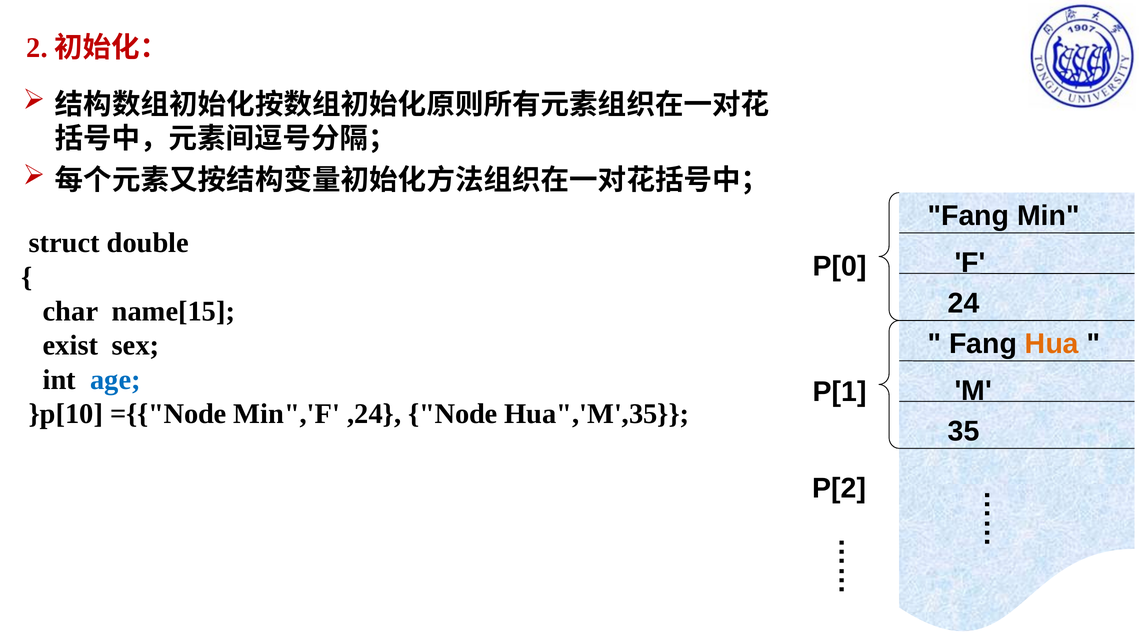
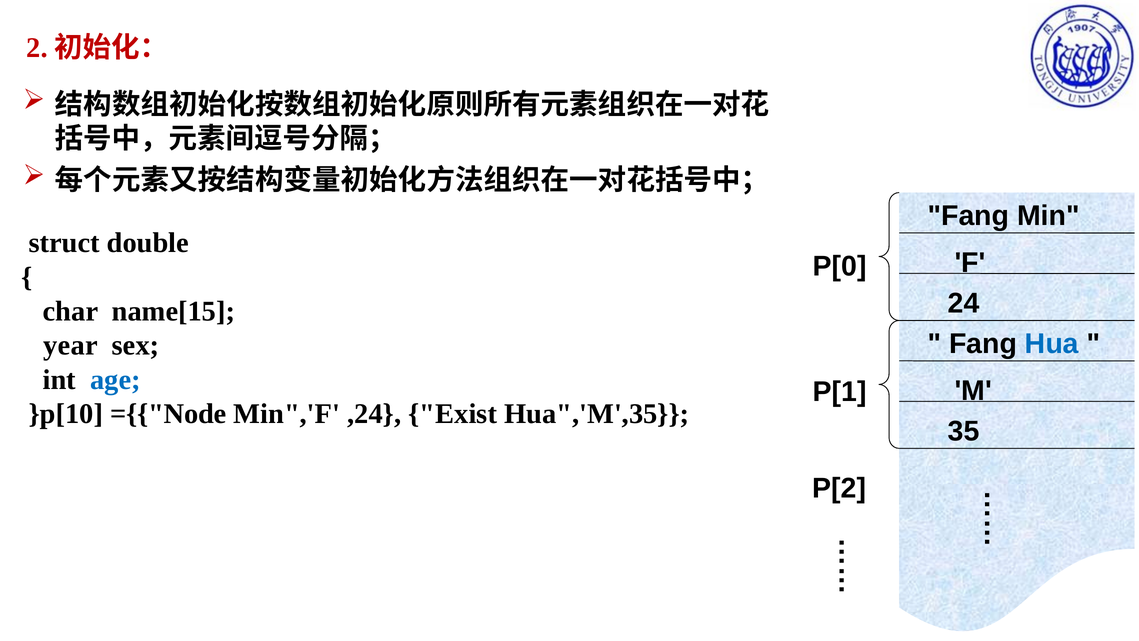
Hua colour: orange -> blue (1052, 344)
exist: exist -> year (70, 345)
Node: Node -> Exist (453, 414)
